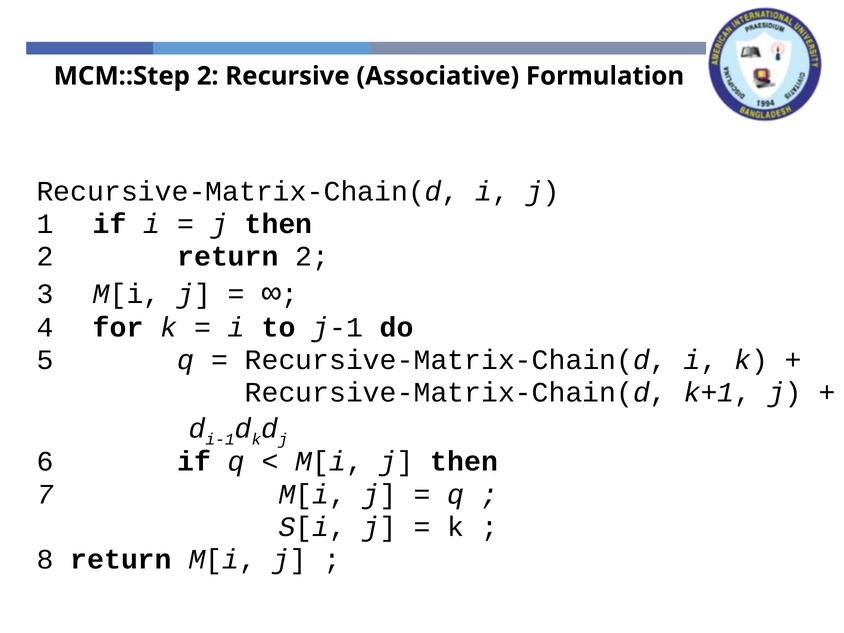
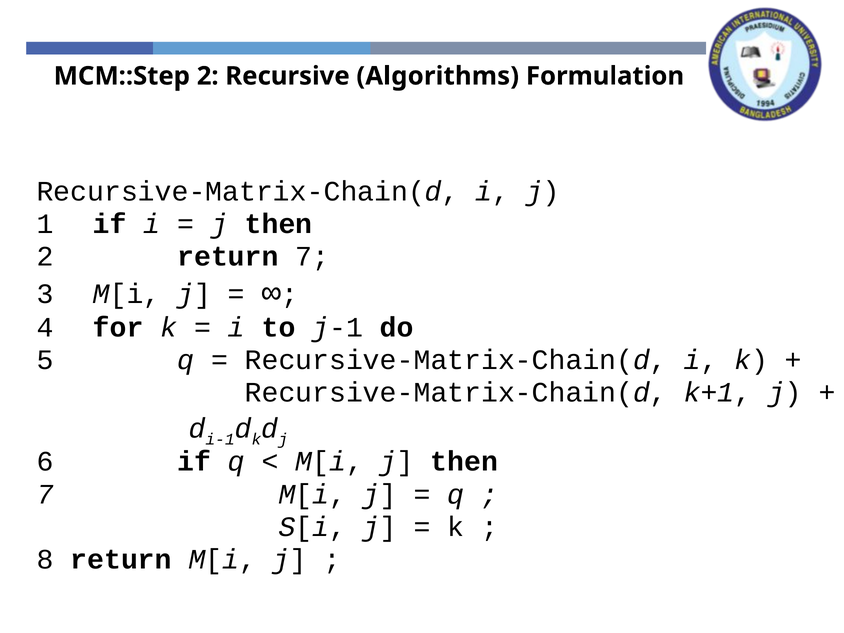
Associative: Associative -> Algorithms (438, 76)
return 2: 2 -> 7 (312, 257)
